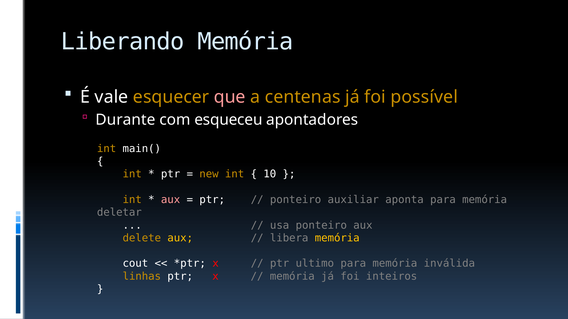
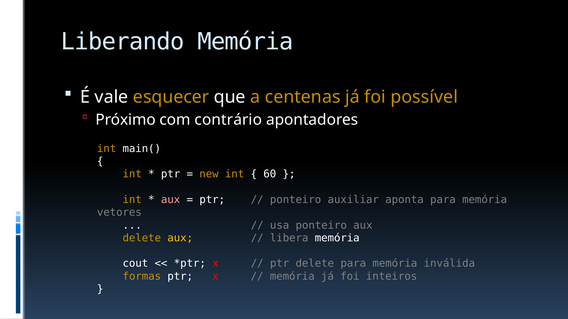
que colour: pink -> white (230, 97)
Durante: Durante -> Próximo (126, 120)
esqueceu: esqueceu -> contrário (228, 120)
10: 10 -> 60 (270, 174)
deletar: deletar -> vetores (119, 213)
memória colour: yellow -> white (337, 238)
ptr ultimo: ultimo -> delete (315, 264)
linhas: linhas -> formas (142, 277)
